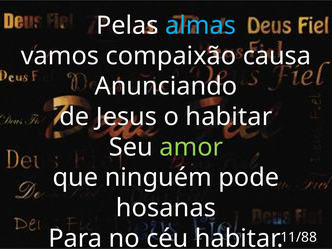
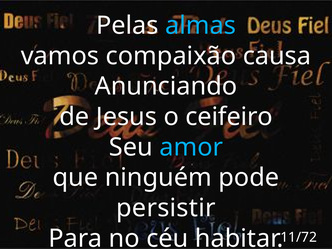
o habitar: habitar -> ceifeiro (229, 117)
amor colour: light green -> light blue (191, 147)
hosanas: hosanas -> persistir (166, 208)
11/88: 11/88 -> 11/72 (299, 237)
